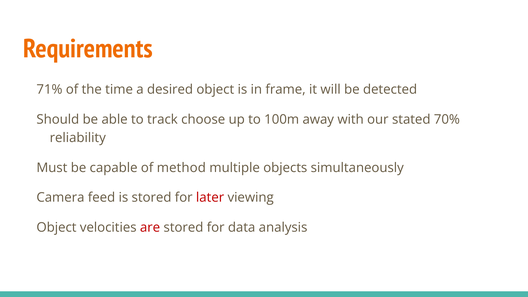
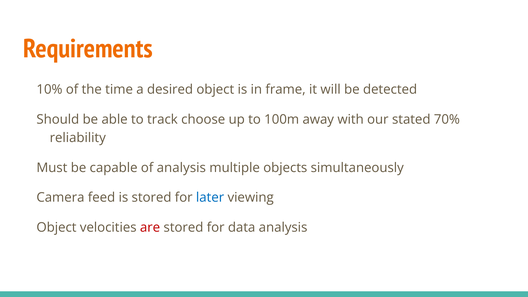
71%: 71% -> 10% (49, 90)
of method: method -> analysis (181, 168)
later colour: red -> blue (210, 198)
